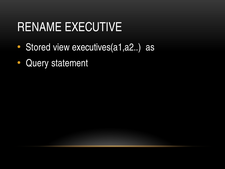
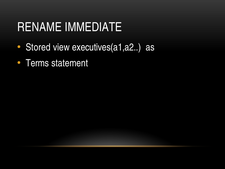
EXECUTIVE: EXECUTIVE -> IMMEDIATE (93, 27)
Query: Query -> Terms (37, 63)
